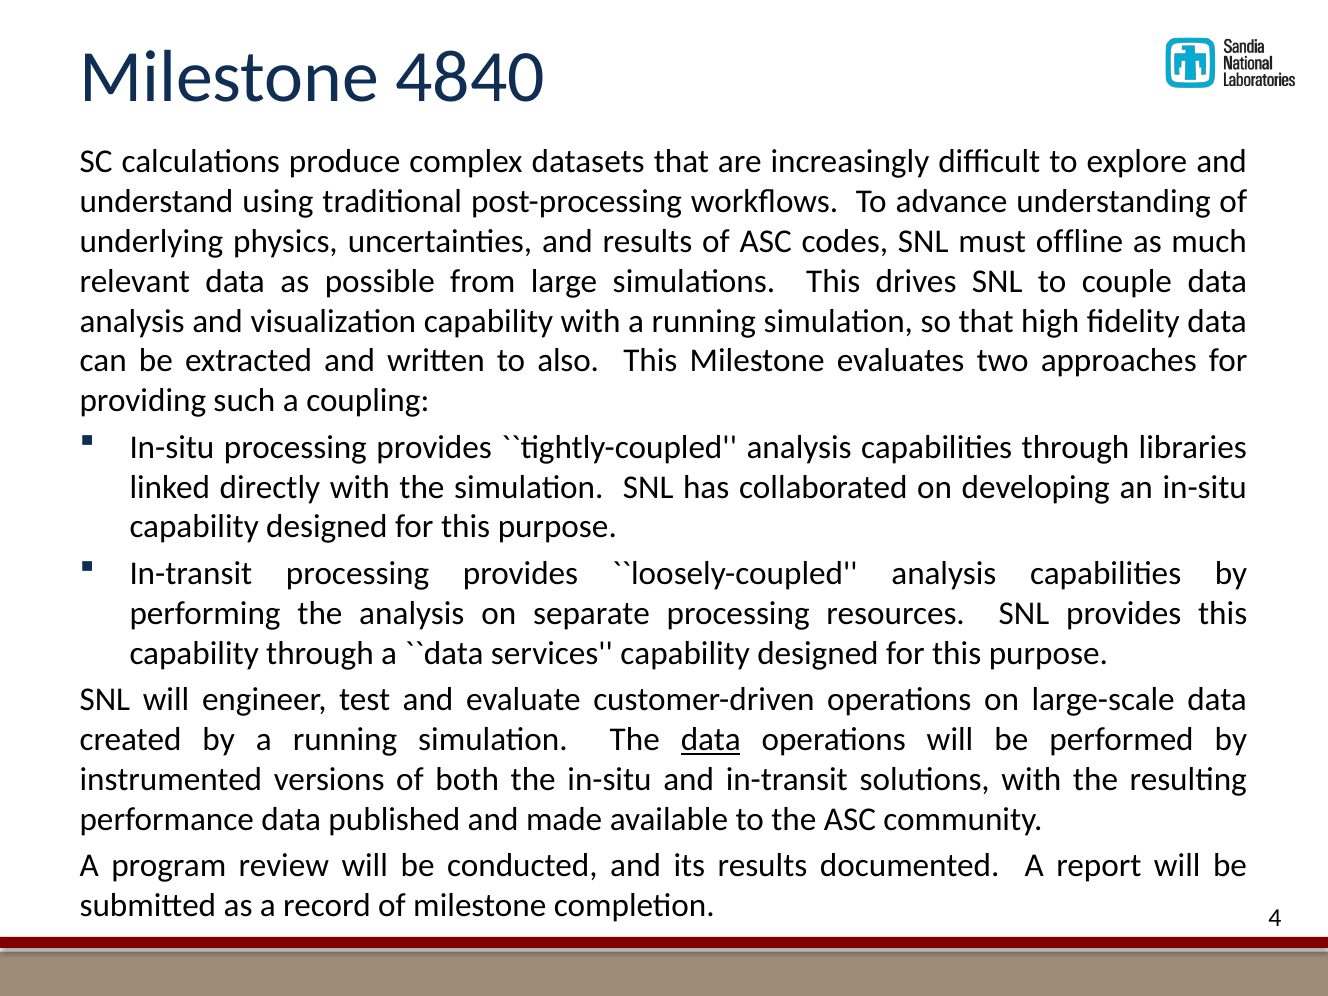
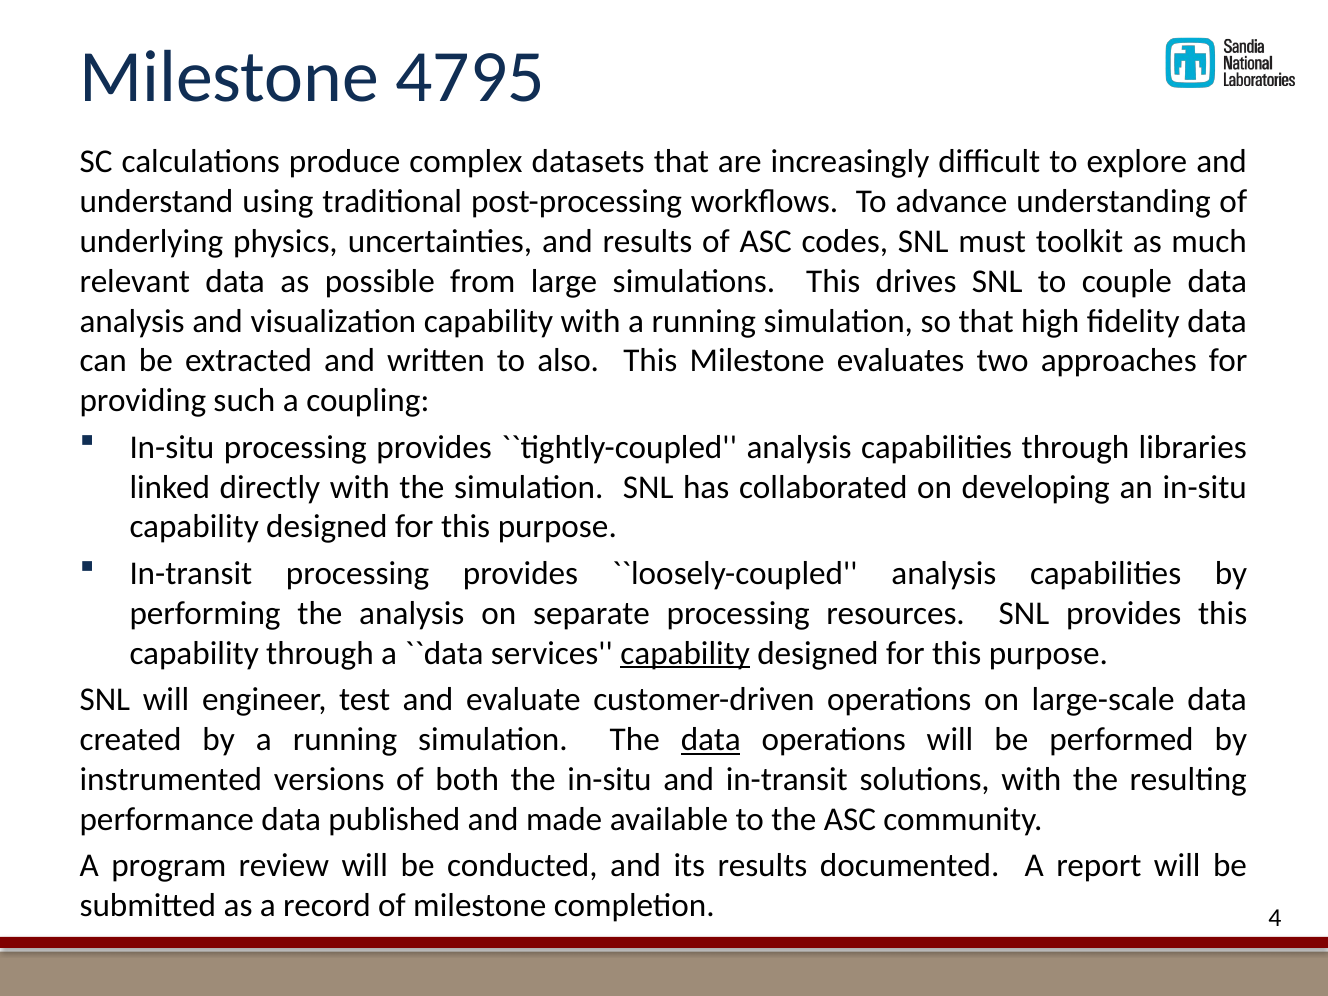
4840: 4840 -> 4795 (470, 77)
offline: offline -> toolkit (1079, 241)
capability underline: none -> present (685, 653)
